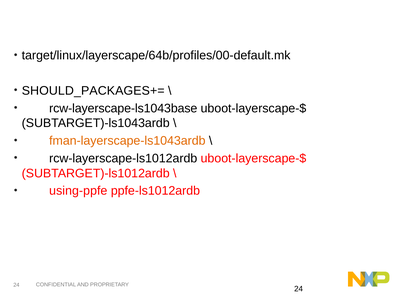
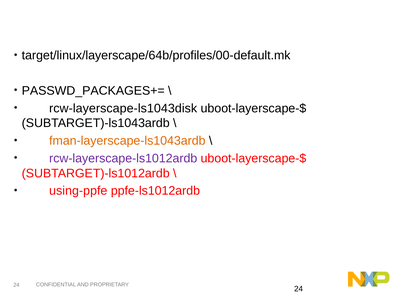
SHOULD_PACKAGES+=: SHOULD_PACKAGES+= -> PASSWD_PACKAGES+= (93, 91)
rcw-layerscape-ls1043base: rcw-layerscape-ls1043base -> rcw-layerscape-ls1043disk (123, 108)
rcw-layerscape-ls1012ardb colour: black -> purple (123, 158)
